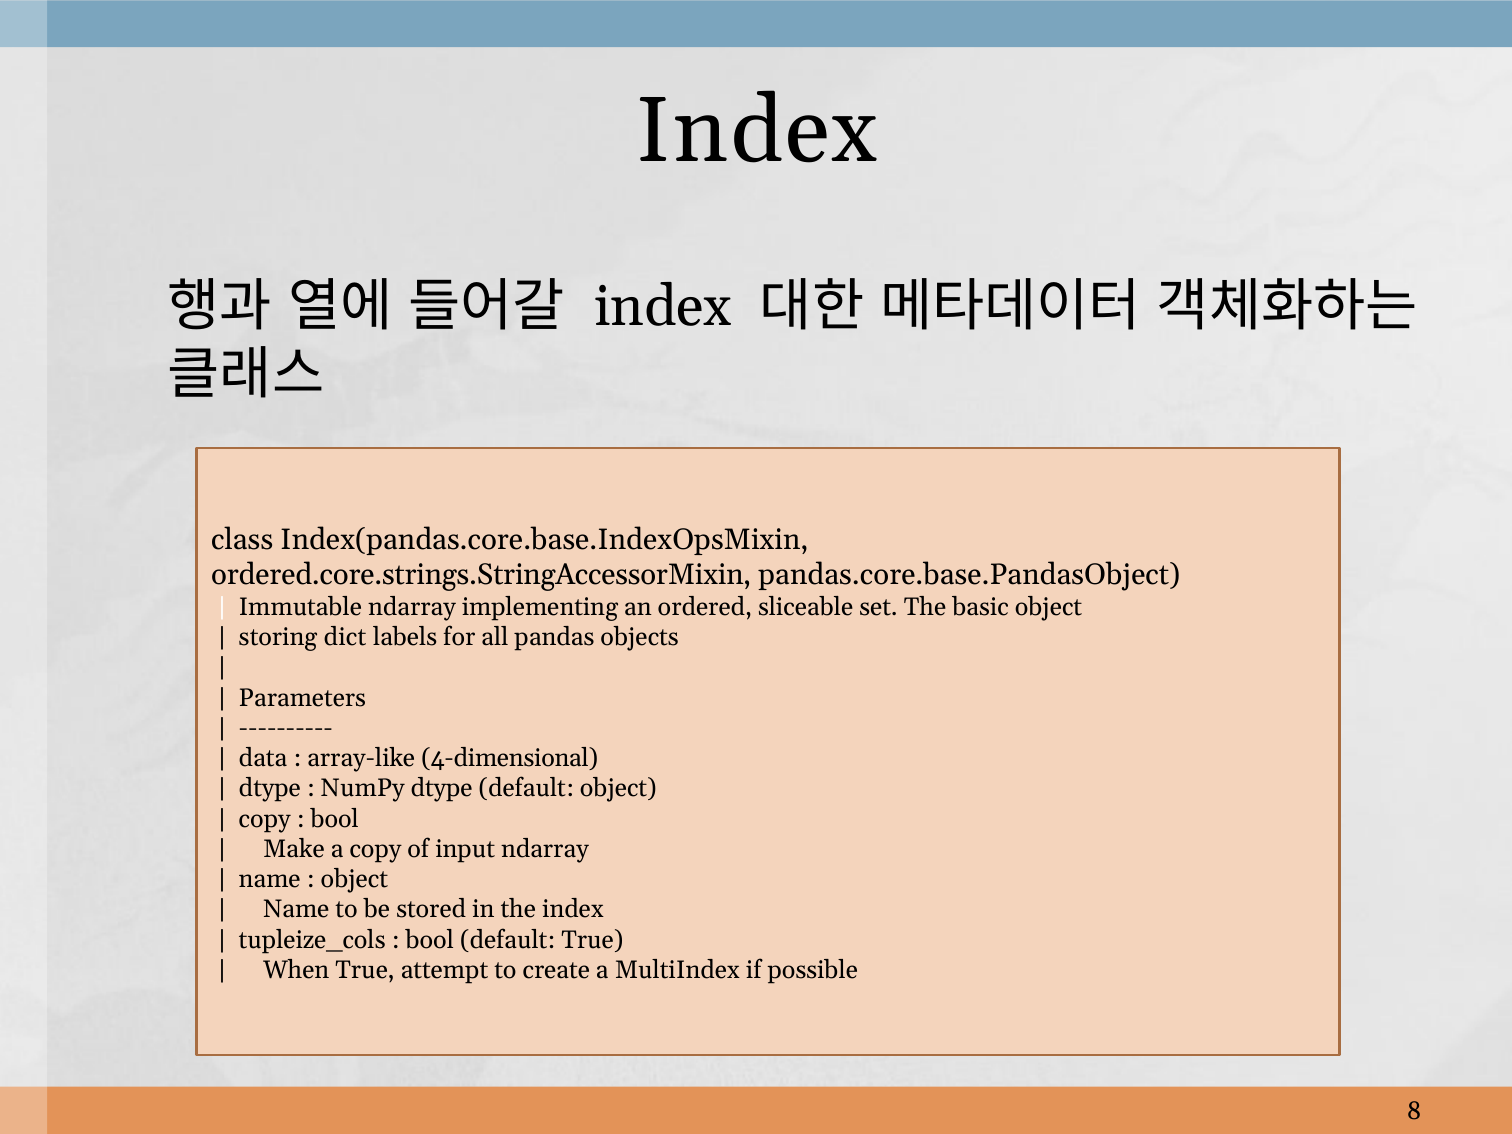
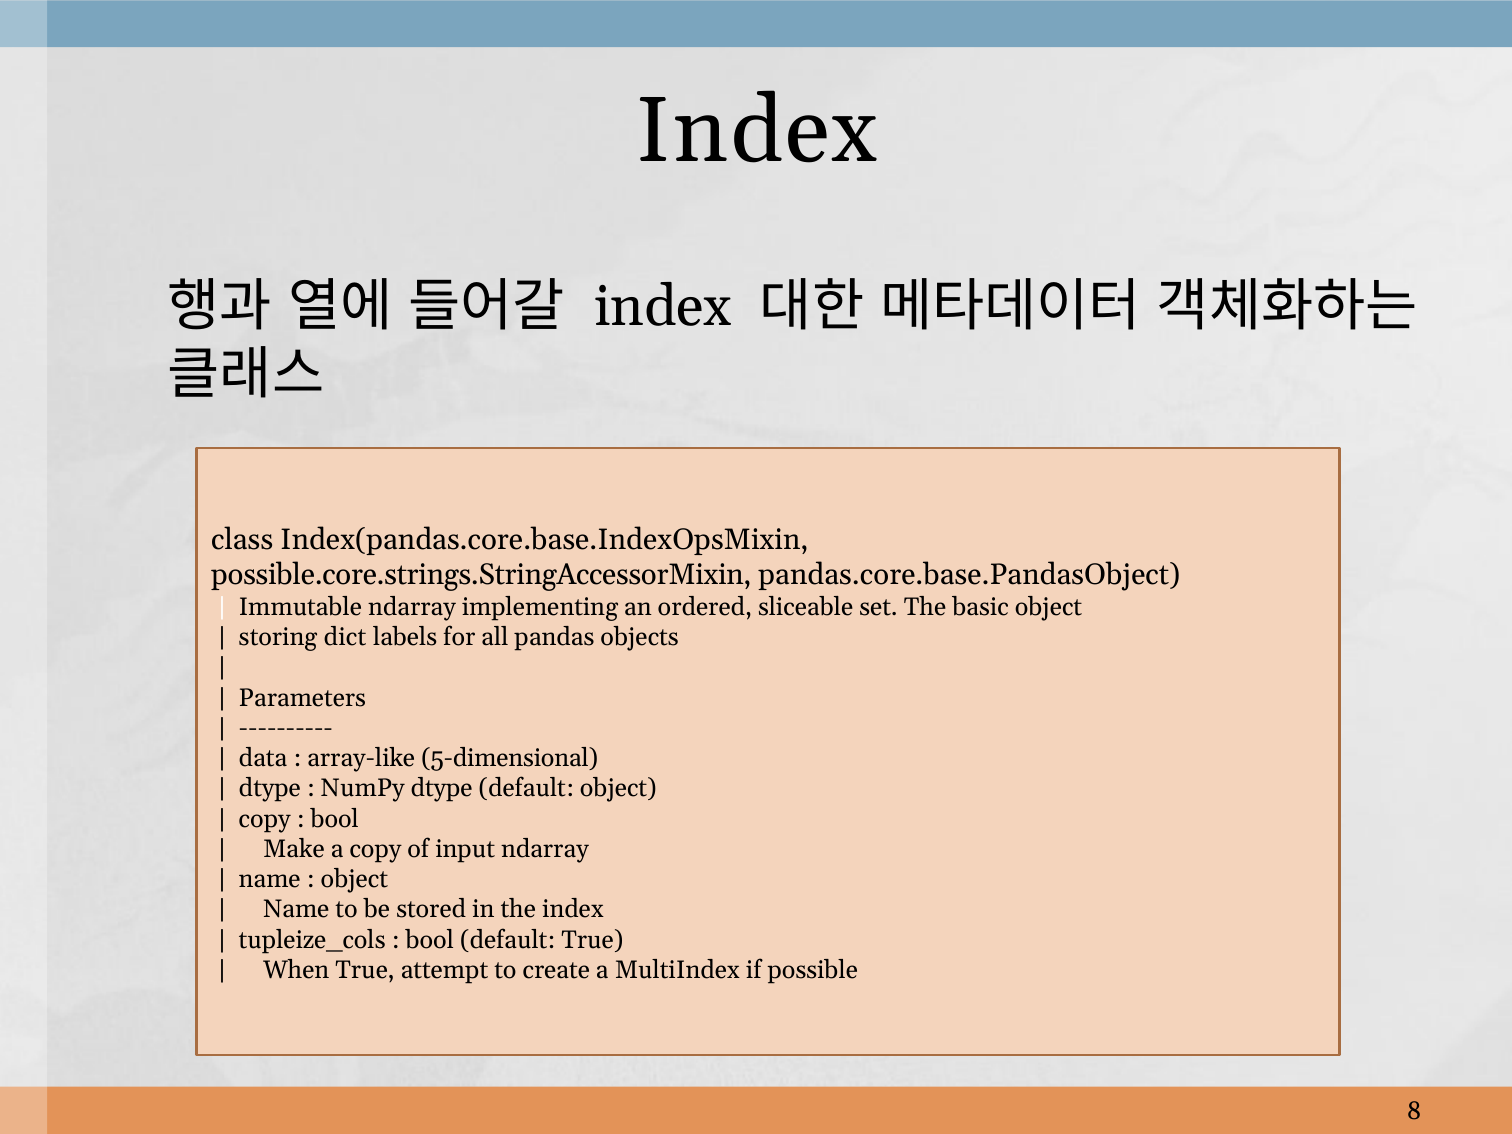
ordered.core.strings.StringAccessorMixin: ordered.core.strings.StringAccessorMixin -> possible.core.strings.StringAccessorMixin (481, 575)
4-dimensional: 4-dimensional -> 5-dimensional (510, 758)
